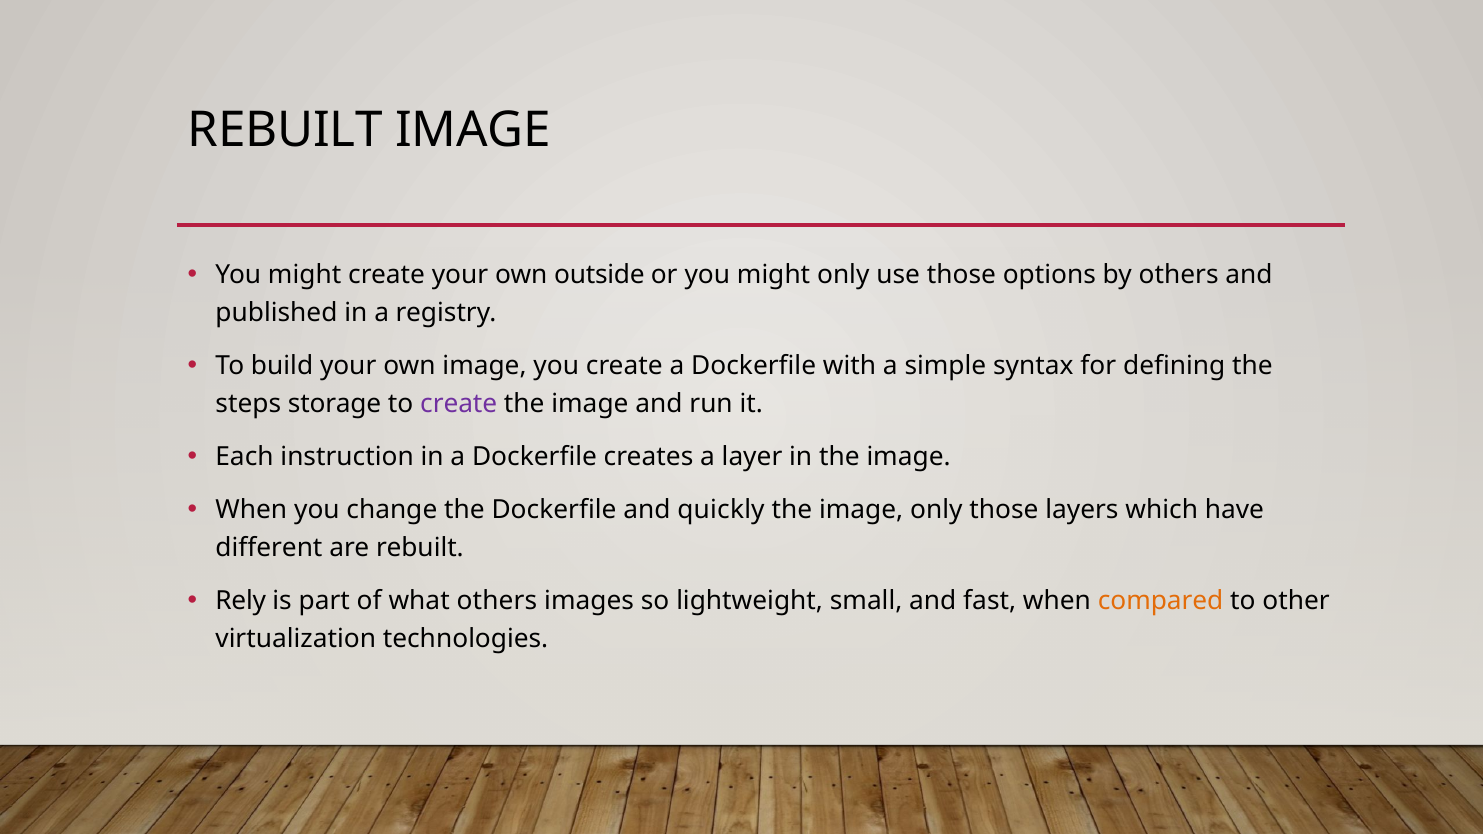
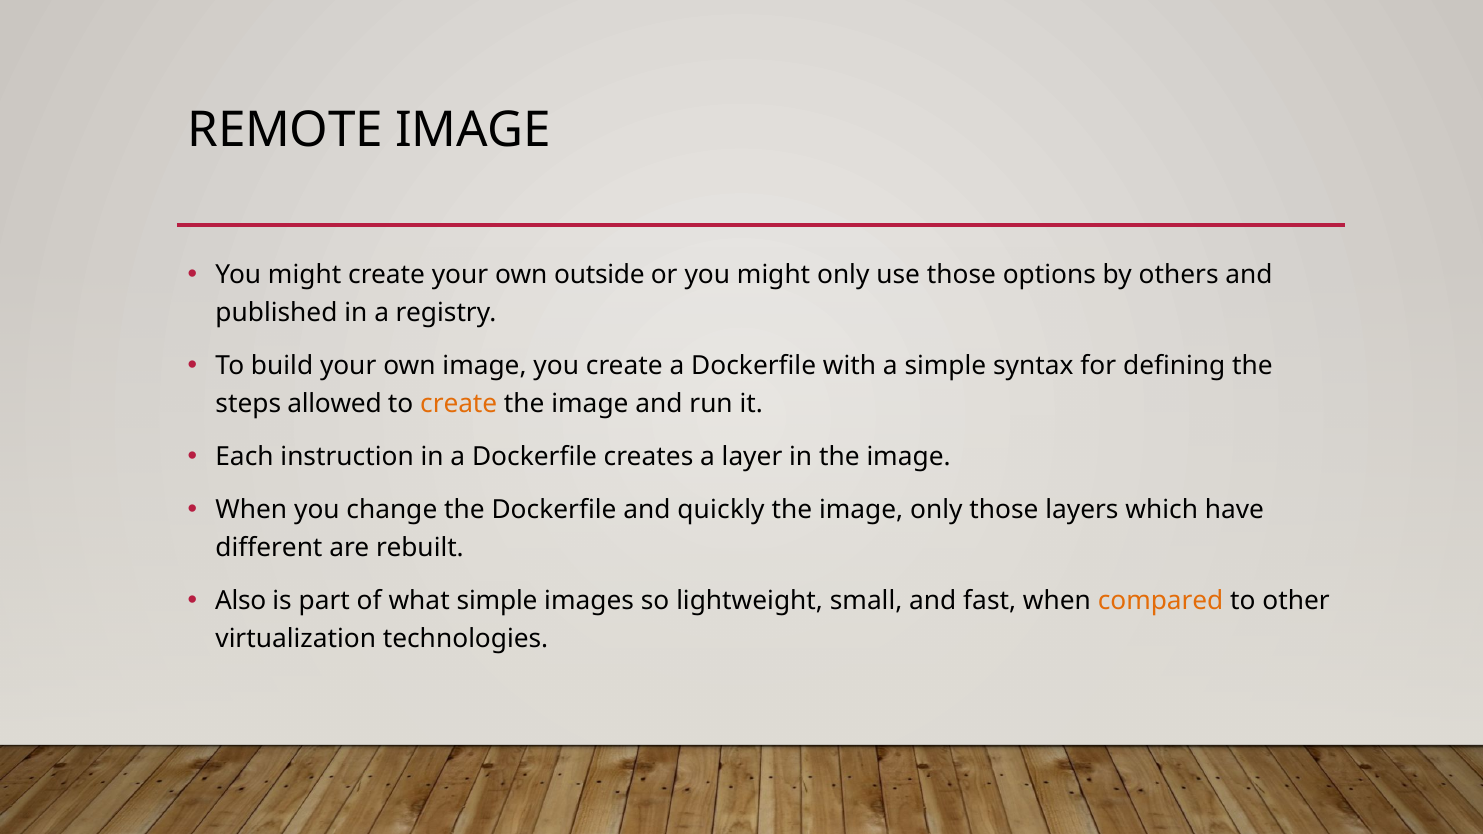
REBUILT: REBUILT -> REMOTE (285, 130)
storage: storage -> allowed (335, 404)
create colour: purple -> orange (459, 404)
Rely: Rely -> Also (241, 601)
what others: others -> simple (497, 601)
